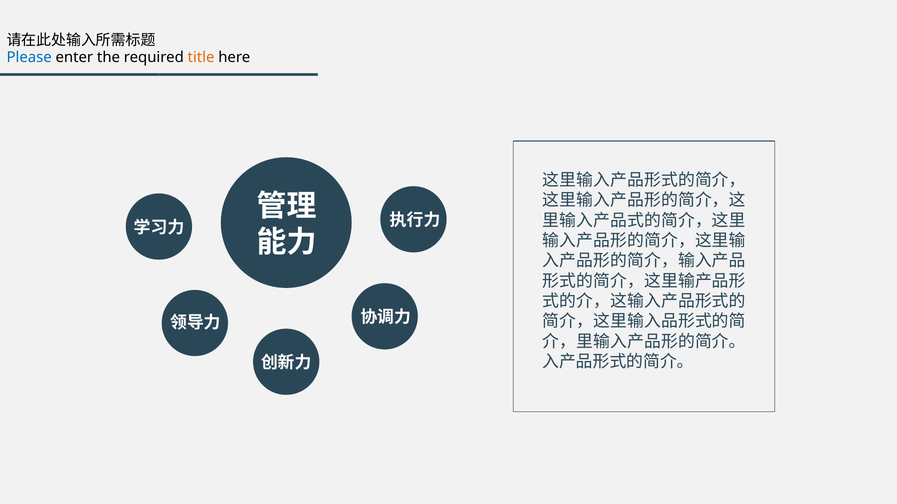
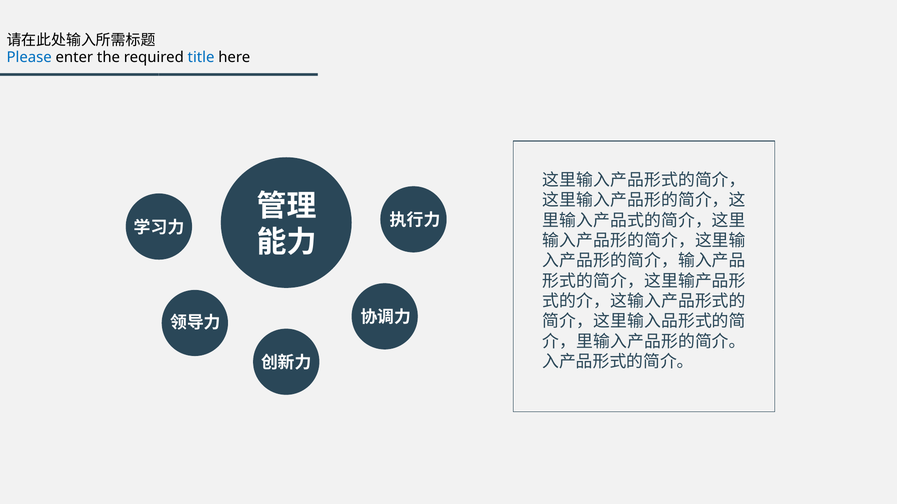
title colour: orange -> blue (201, 58)
